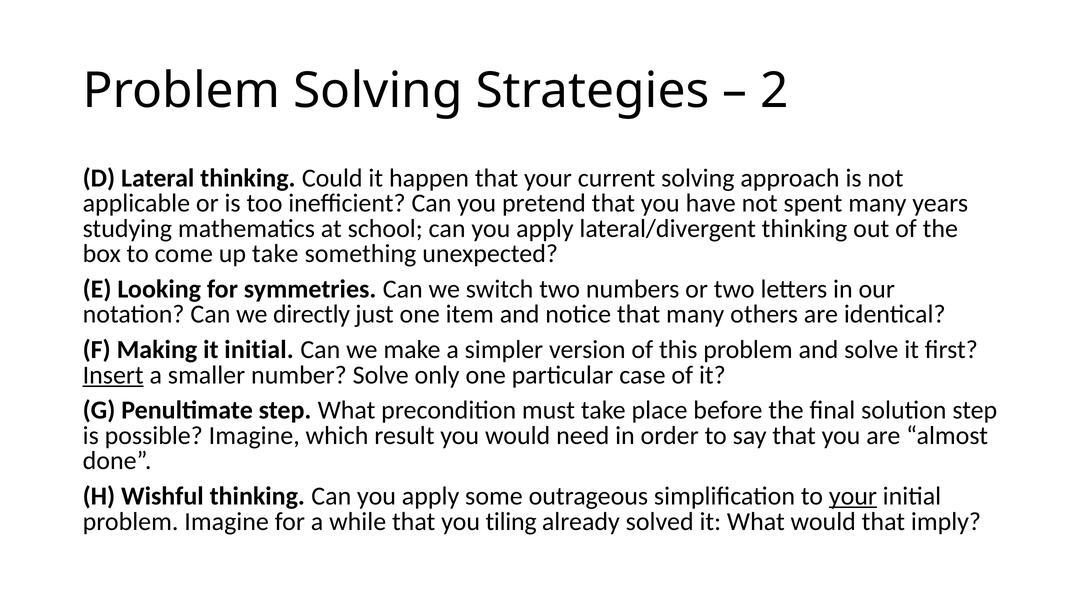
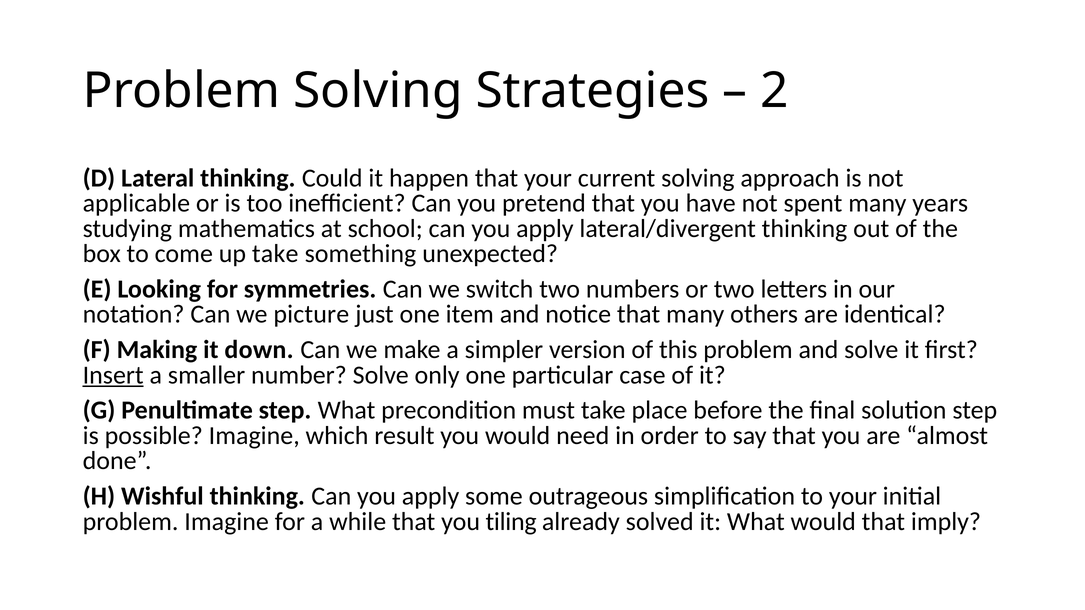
directly: directly -> picture (311, 315)
it initial: initial -> down (259, 350)
your underline: present -> none (853, 496)
